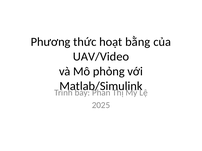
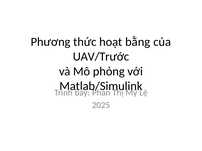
UAV/Video: UAV/Video -> UAV/Trước (101, 57)
